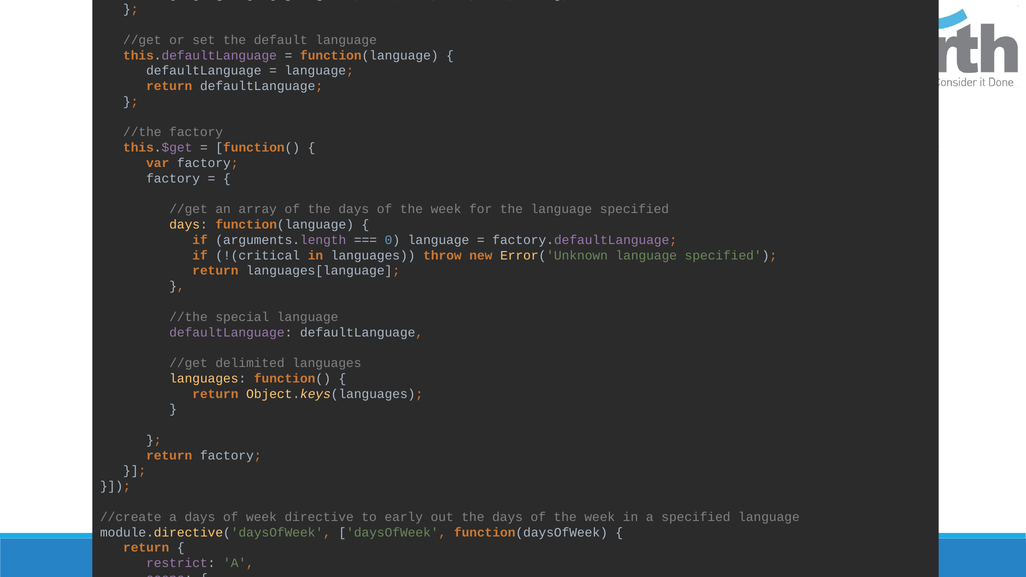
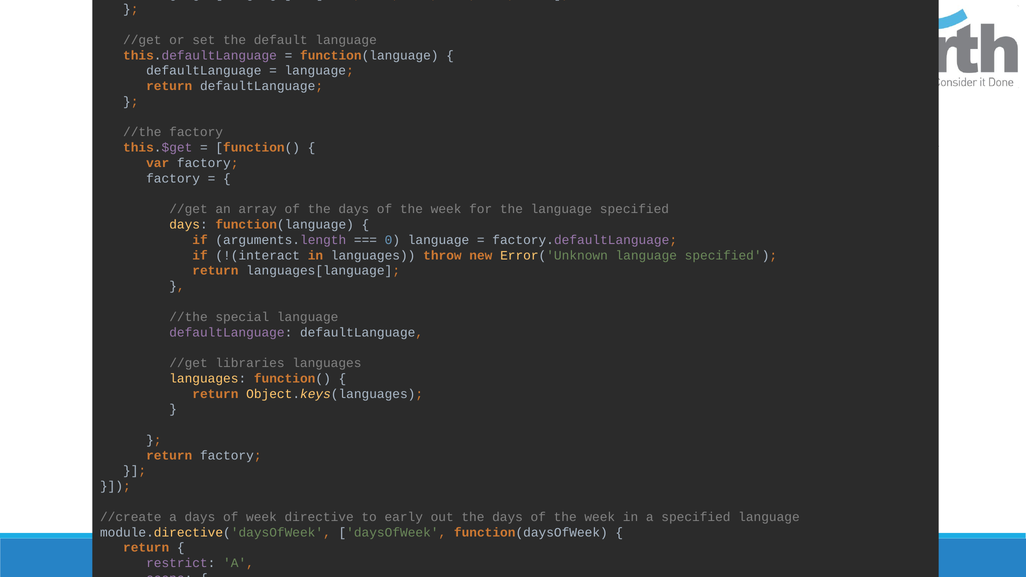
!(critical: !(critical -> !(interact (258, 255)
delimited: delimited -> libraries (250, 363)
